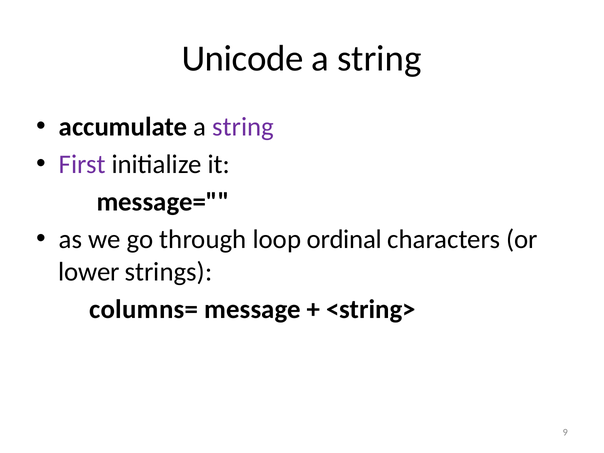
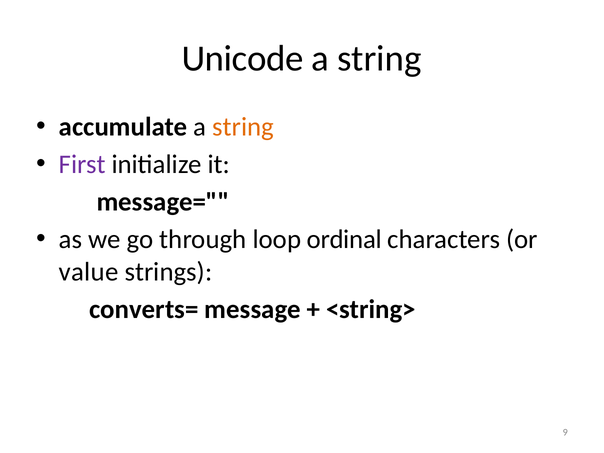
string colour: purple -> orange (243, 127)
lower: lower -> value (89, 272)
columns=: columns= -> converts= (144, 309)
